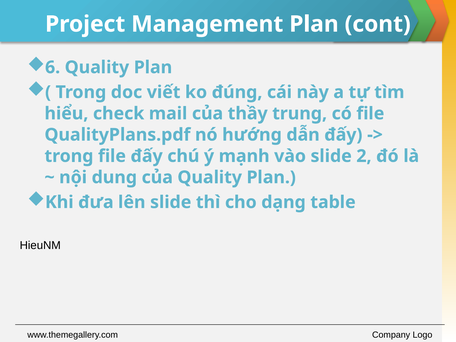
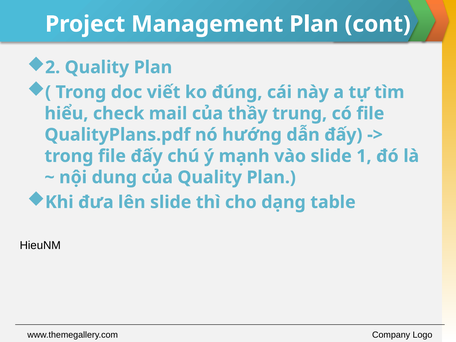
6: 6 -> 2 (53, 67)
2: 2 -> 1 (364, 156)
